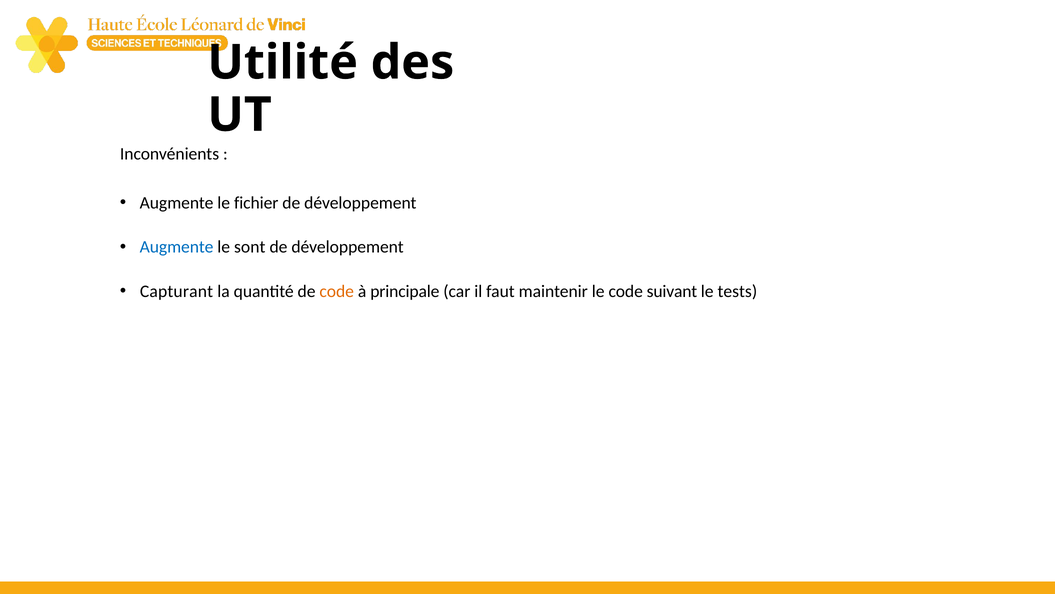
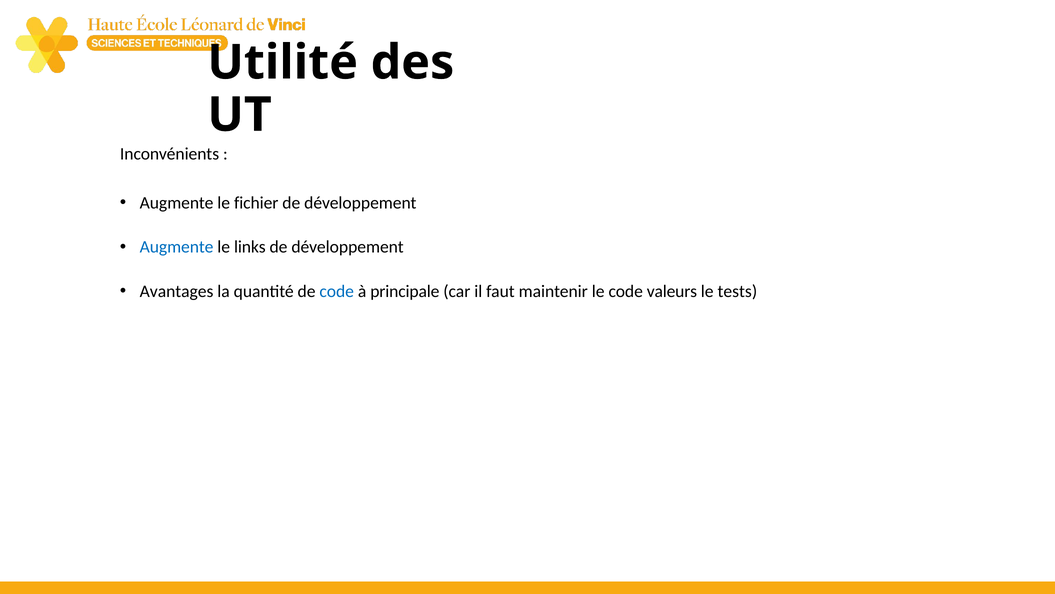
sont: sont -> links (250, 247)
Capturant: Capturant -> Avantages (177, 291)
code colour: orange -> blue (337, 291)
suivant: suivant -> valeurs (672, 291)
